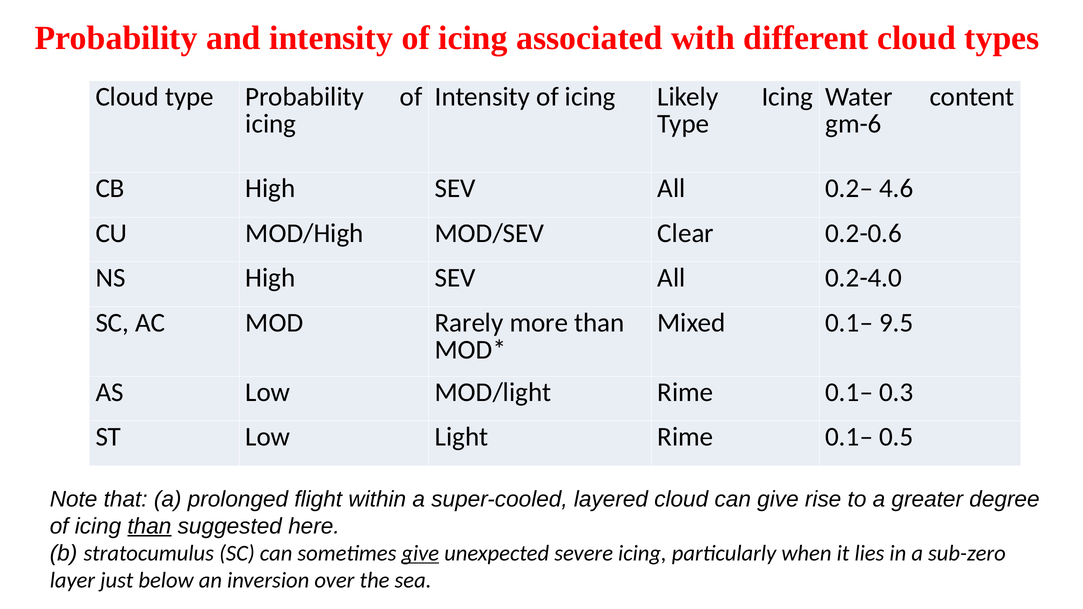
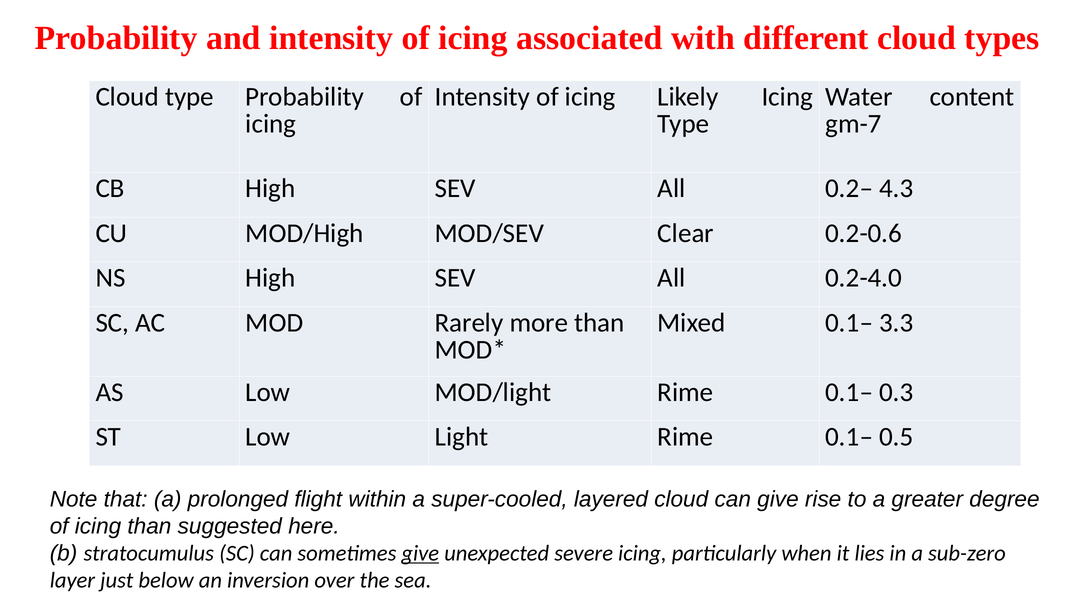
gm-6: gm-6 -> gm-7 (853, 124)
4.6: 4.6 -> 4.3 (896, 188)
9.5: 9.5 -> 3.3 (896, 323)
than underline: present -> none (149, 526)
